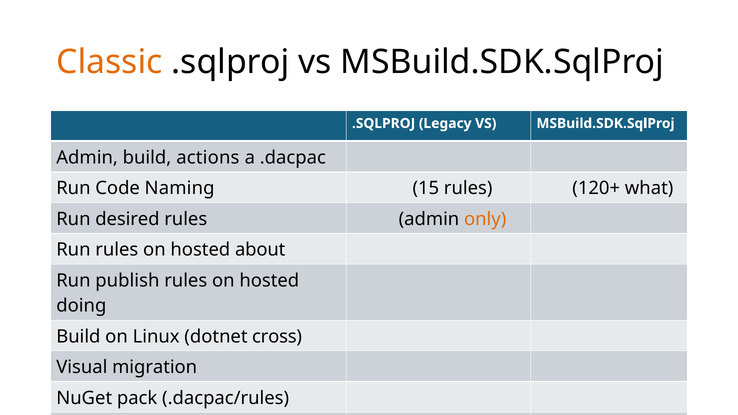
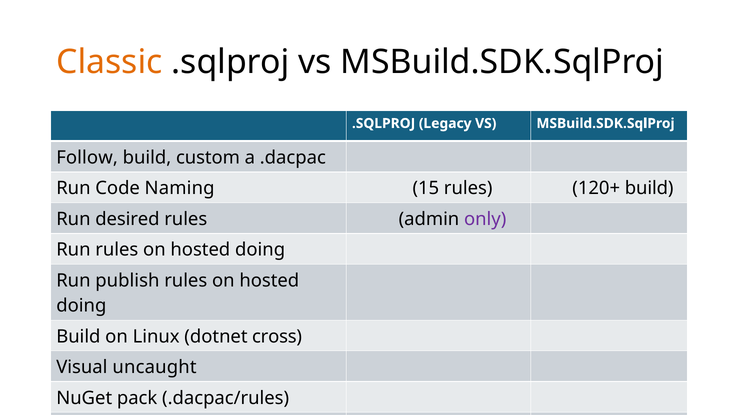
Admin: Admin -> Follow (87, 158)
actions: actions -> custom (208, 158)
120+ what: what -> build (649, 188)
only colour: orange -> purple (485, 219)
about: about -> doing (260, 250)
migration: migration -> uncaught (155, 367)
